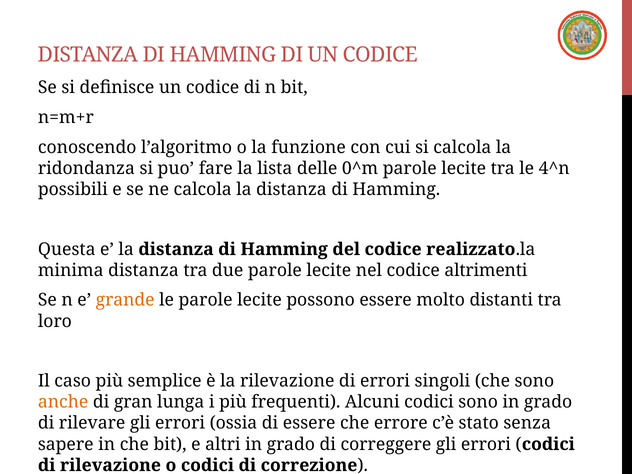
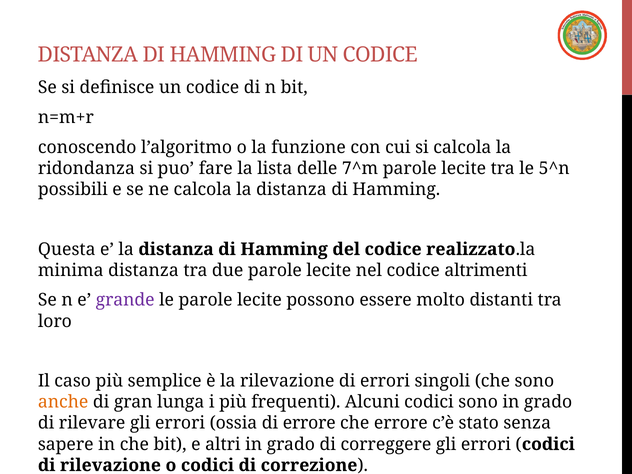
0^m: 0^m -> 7^m (360, 168)
4^n: 4^n -> 5^n (554, 168)
grande colour: orange -> purple (125, 300)
di essere: essere -> errore (309, 423)
